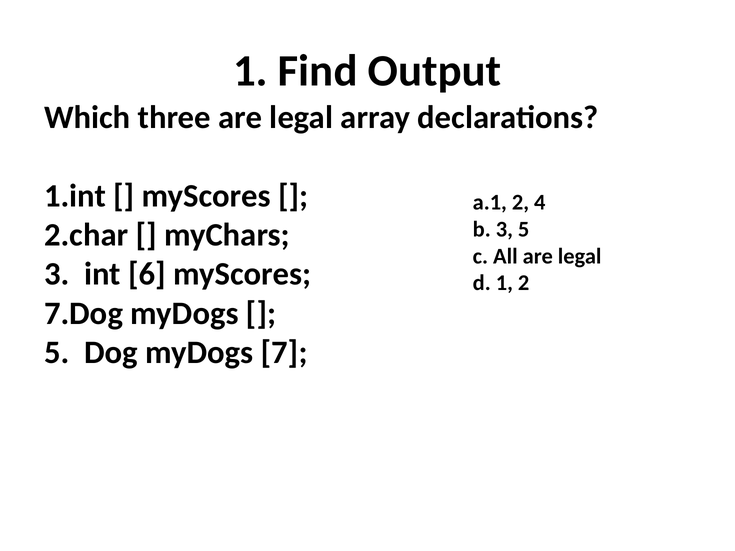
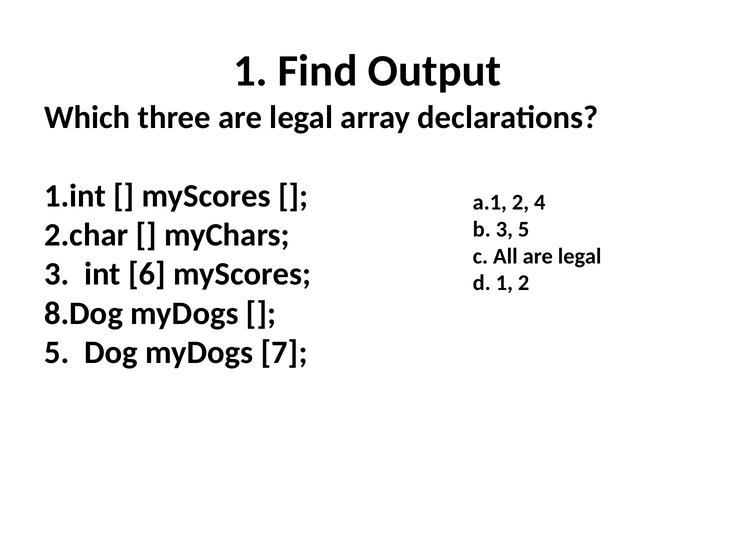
7.Dog: 7.Dog -> 8.Dog (84, 313)
